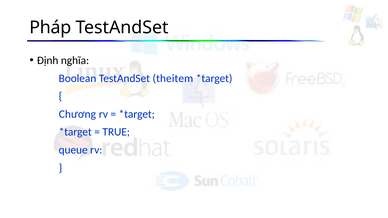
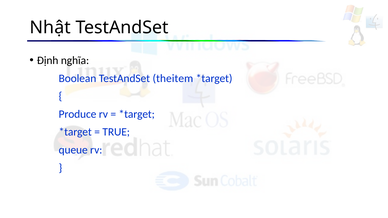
Pháp: Pháp -> Nhật (50, 28)
Chương: Chương -> Produce (78, 114)
